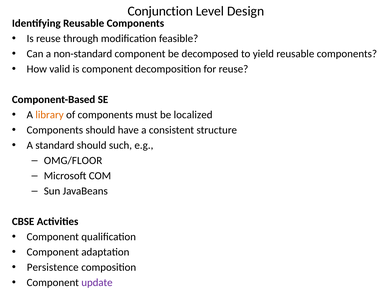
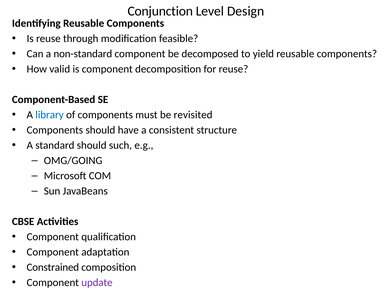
library colour: orange -> blue (50, 115)
localized: localized -> revisited (193, 115)
OMG/FLOOR: OMG/FLOOR -> OMG/GOING (73, 161)
Persistence: Persistence -> Constrained (53, 267)
